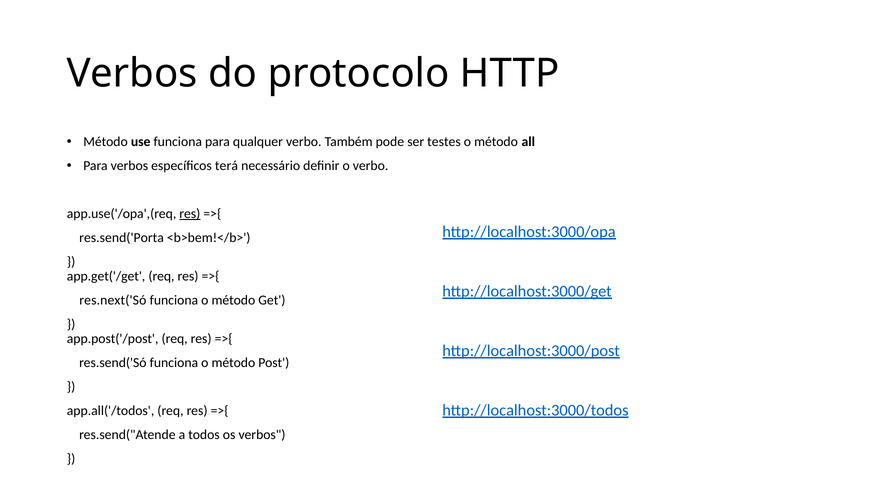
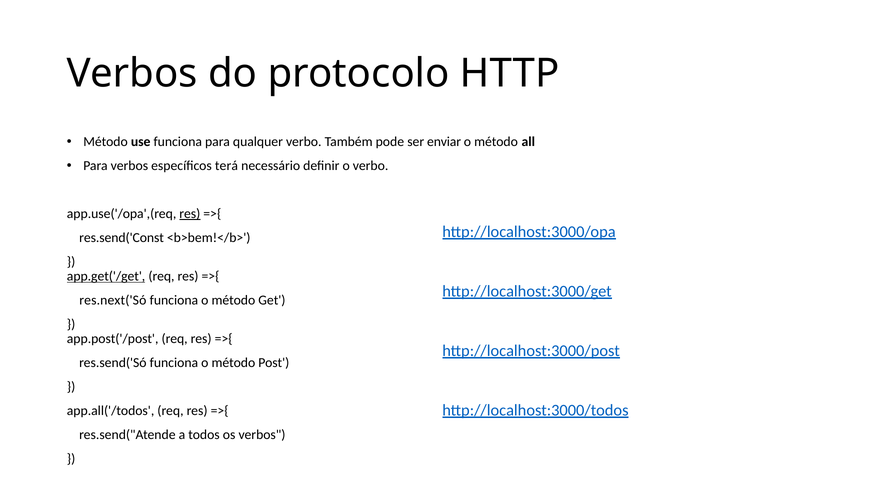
testes: testes -> enviar (444, 142)
res.send('Porta: res.send('Porta -> res.send('Const (122, 238)
app.get('/get underline: none -> present (106, 276)
